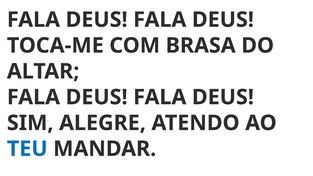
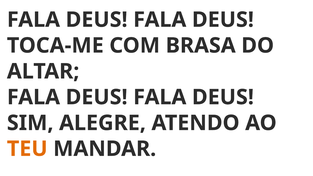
TEU colour: blue -> orange (27, 149)
